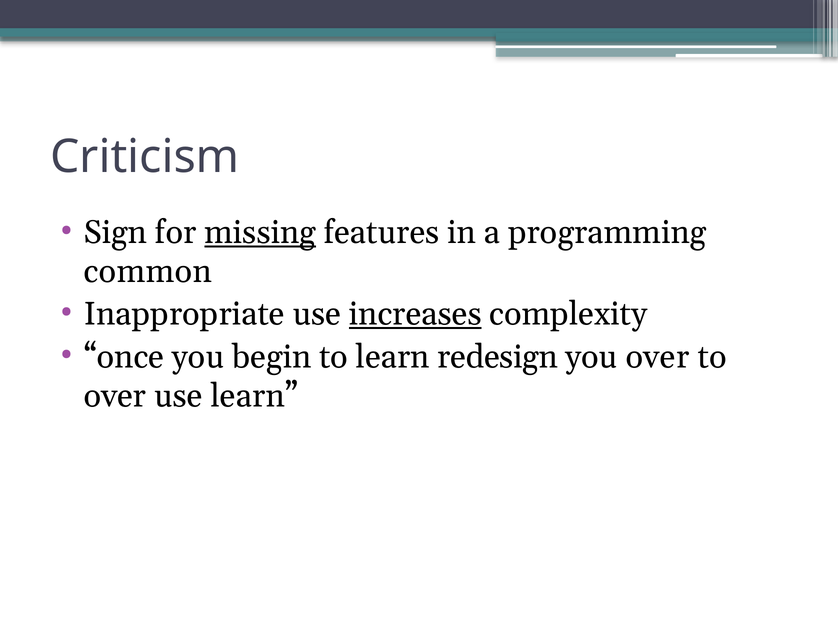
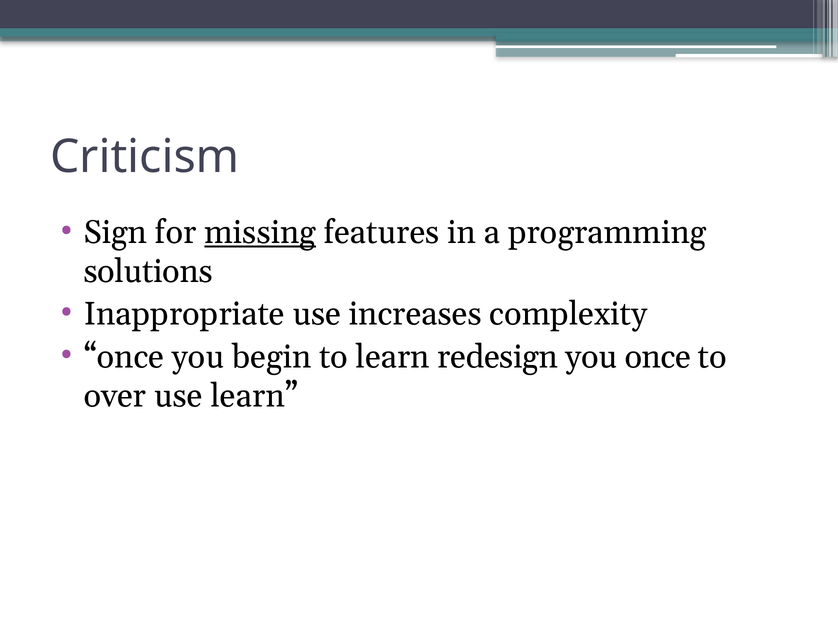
common: common -> solutions (148, 271)
increases underline: present -> none (415, 314)
you over: over -> once (658, 356)
